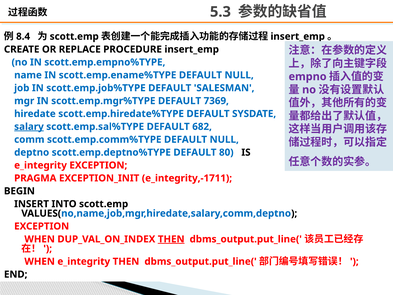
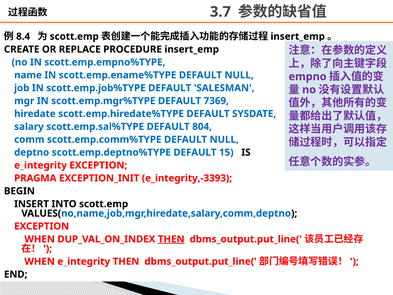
5.3: 5.3 -> 3.7 (220, 12)
salary underline: present -> none (29, 127)
682: 682 -> 804 (202, 127)
80: 80 -> 15 (226, 152)
e_integrity,-1711: e_integrity,-1711 -> e_integrity,-3393 (187, 178)
